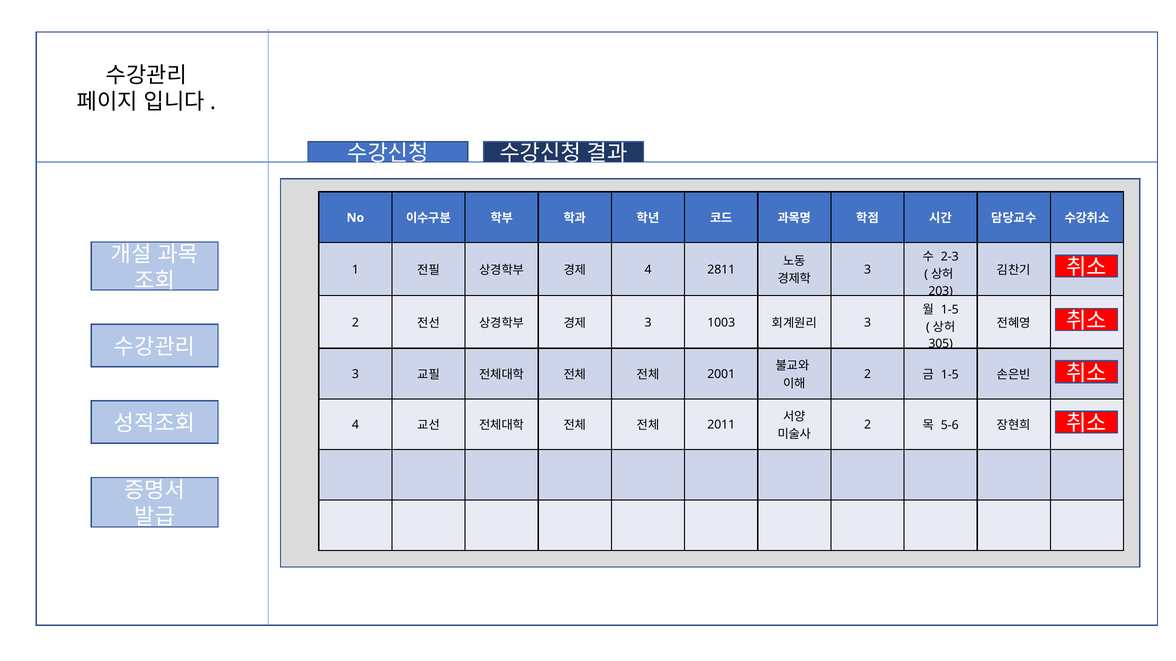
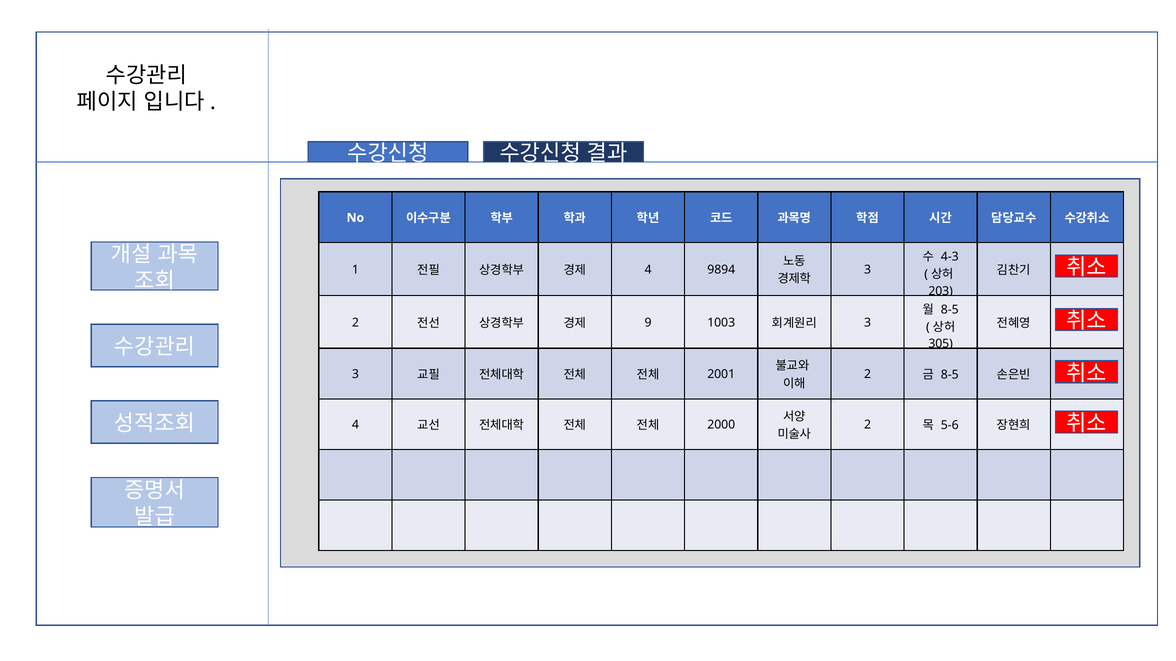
2-3: 2-3 -> 4-3 (950, 257)
2811: 2811 -> 9894 (721, 270)
1-5: 1-5 -> 8-5 (950, 310)
3: 3 -> 9 (648, 323)
1-5: 1-5 -> 8-5 (950, 375)
2011: 2011 -> 2000 (721, 425)
